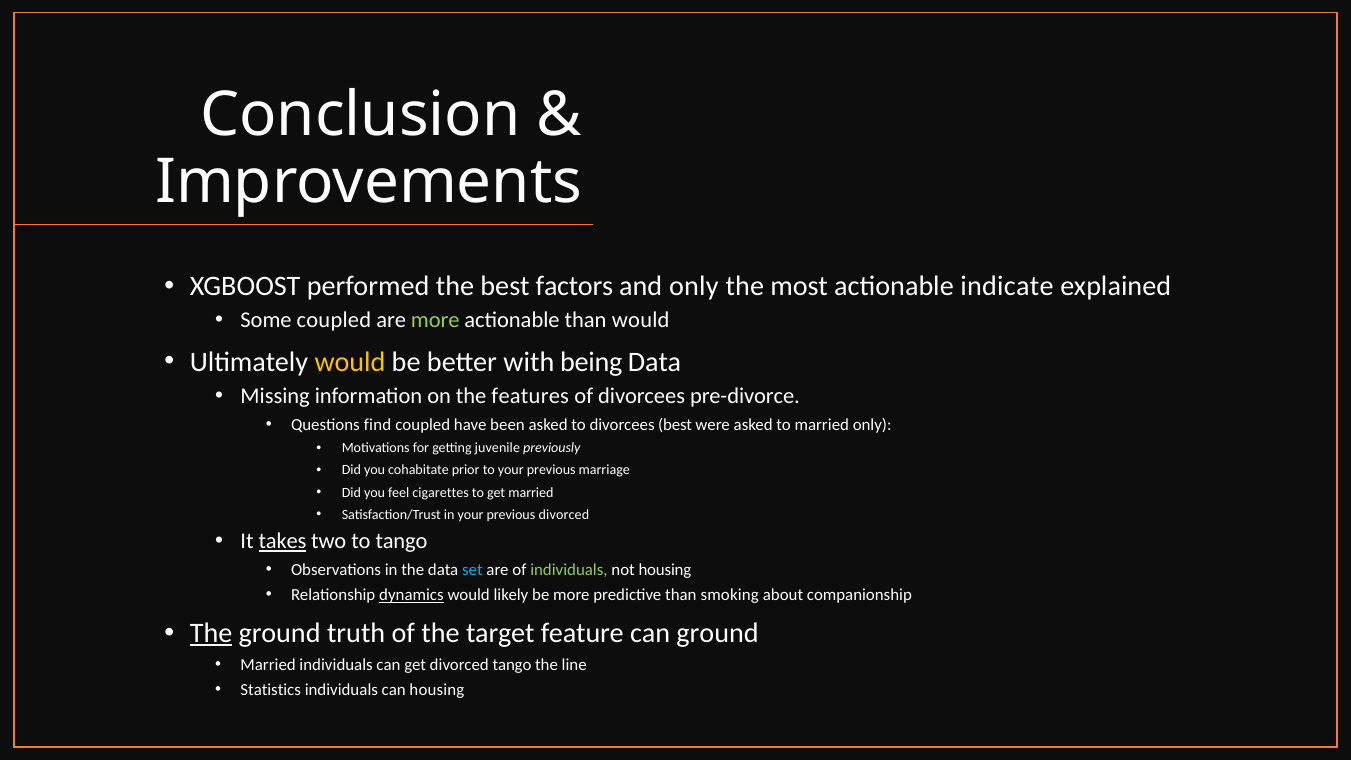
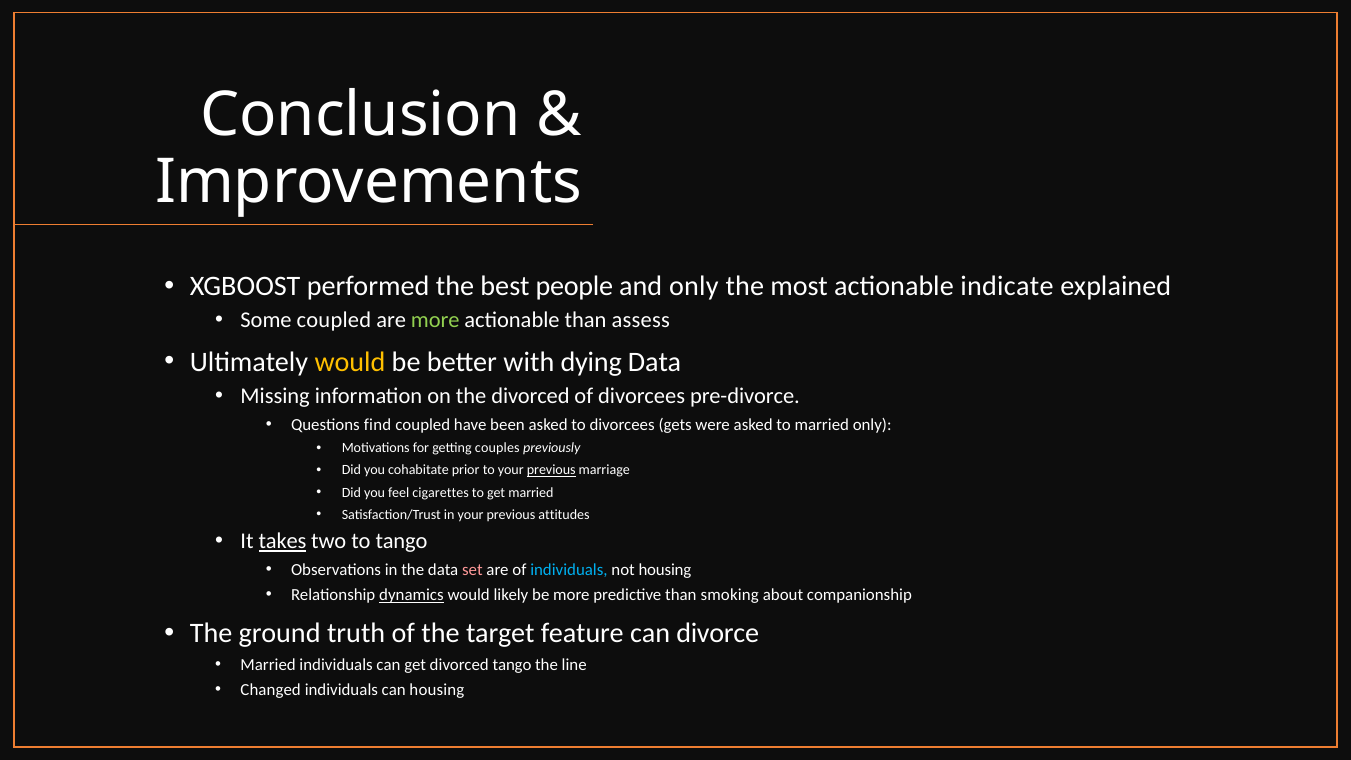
factors: factors -> people (574, 286)
than would: would -> assess (641, 320)
being: being -> dying (591, 362)
the features: features -> divorced (530, 396)
divorcees best: best -> gets (675, 424)
juvenile: juvenile -> couples (497, 448)
previous underline: none -> present (551, 470)
previous divorced: divorced -> attitudes (564, 515)
set colour: light blue -> pink (472, 570)
individuals colour: light green -> light blue (569, 570)
The underline: present -> none (211, 633)
can ground: ground -> divorce (718, 633)
Statistics: Statistics -> Changed (271, 690)
